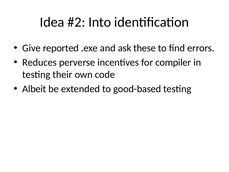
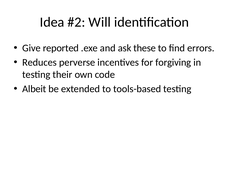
Into: Into -> Will (100, 22)
compiler: compiler -> forgiving (173, 62)
good-based: good-based -> tools-based (137, 89)
